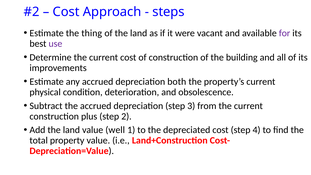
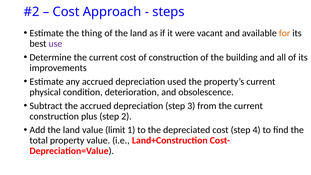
for colour: purple -> orange (285, 33)
both: both -> used (177, 82)
well: well -> limit (115, 130)
